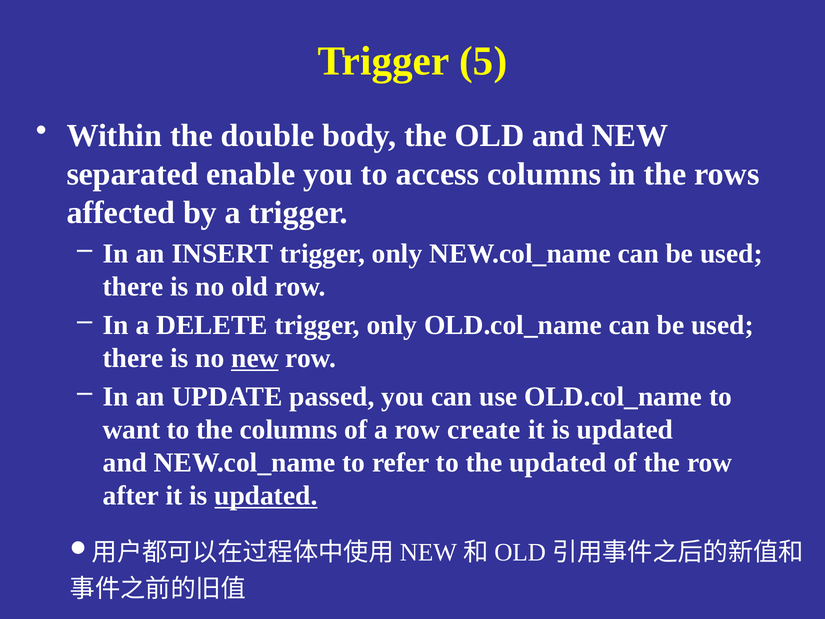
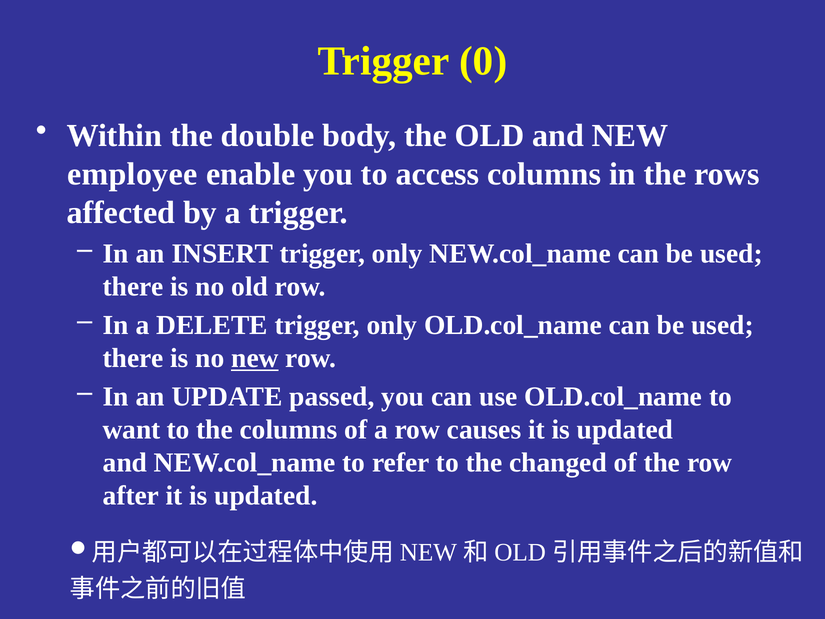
5: 5 -> 0 (483, 61)
separated: separated -> employee (132, 174)
create: create -> causes (484, 430)
the updated: updated -> changed (558, 463)
updated underline: present -> none (266, 496)
